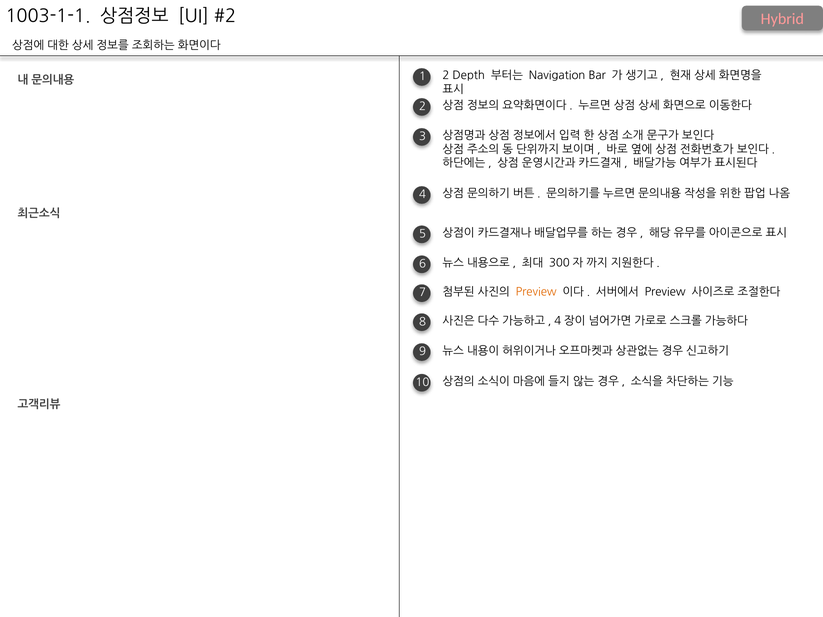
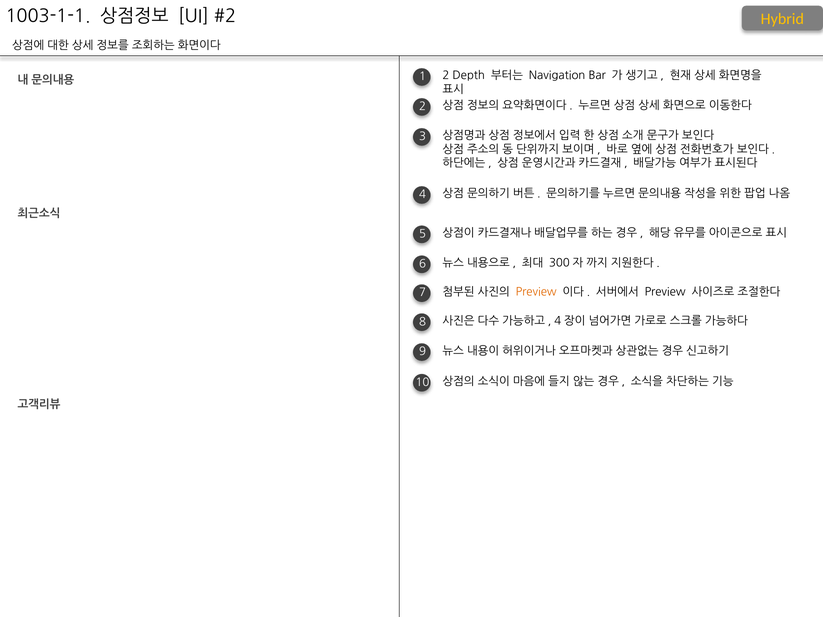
Hybrid colour: pink -> yellow (782, 19)
